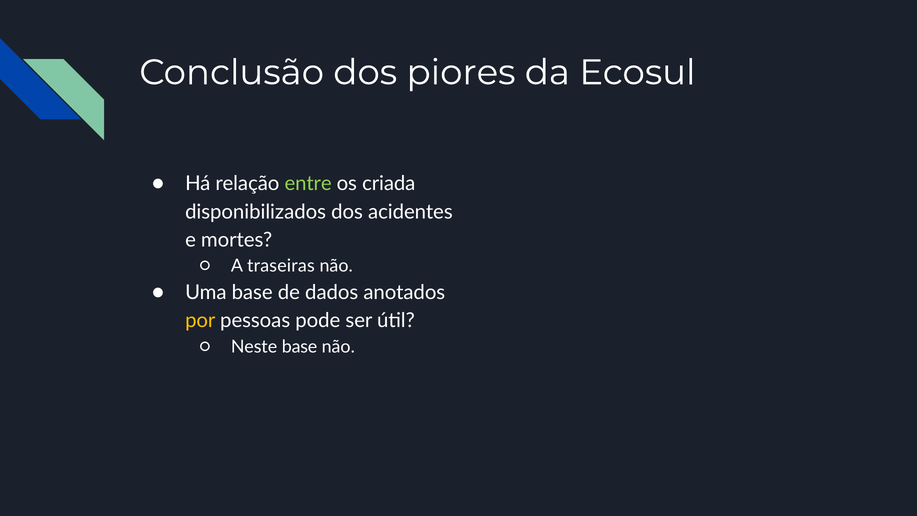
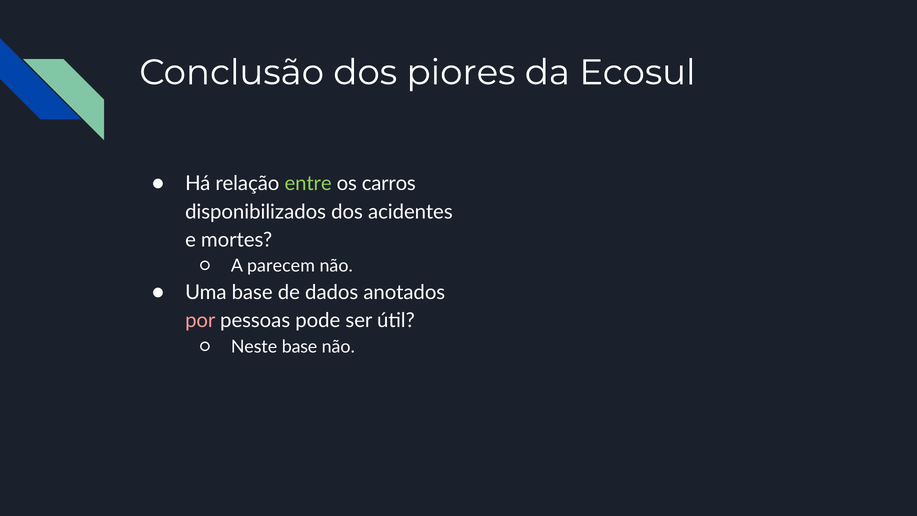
criada: criada -> carros (389, 184)
traseiras: traseiras -> parecem (281, 266)
por colour: yellow -> pink (200, 321)
